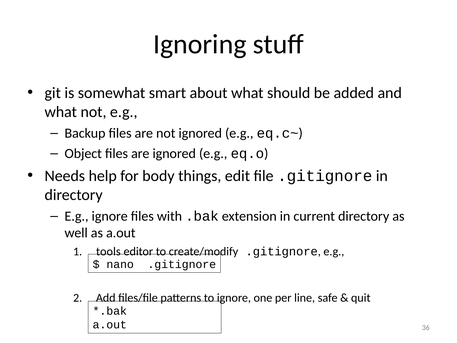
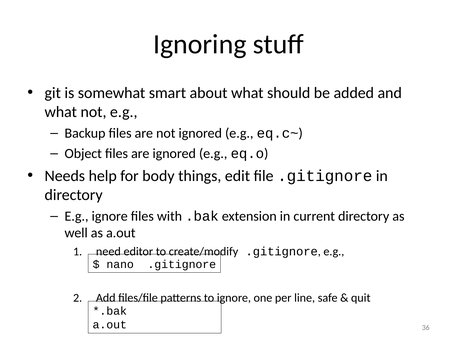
tools: tools -> need (108, 251)
